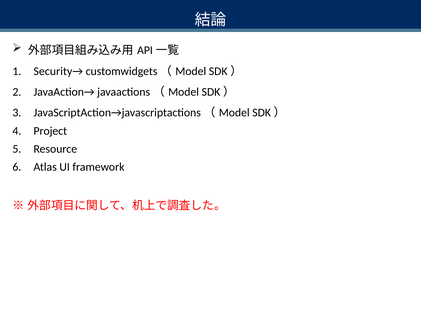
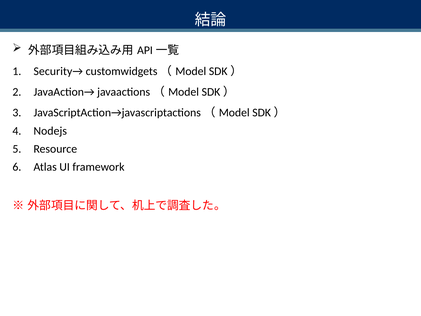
Project: Project -> Nodejs (50, 131)
